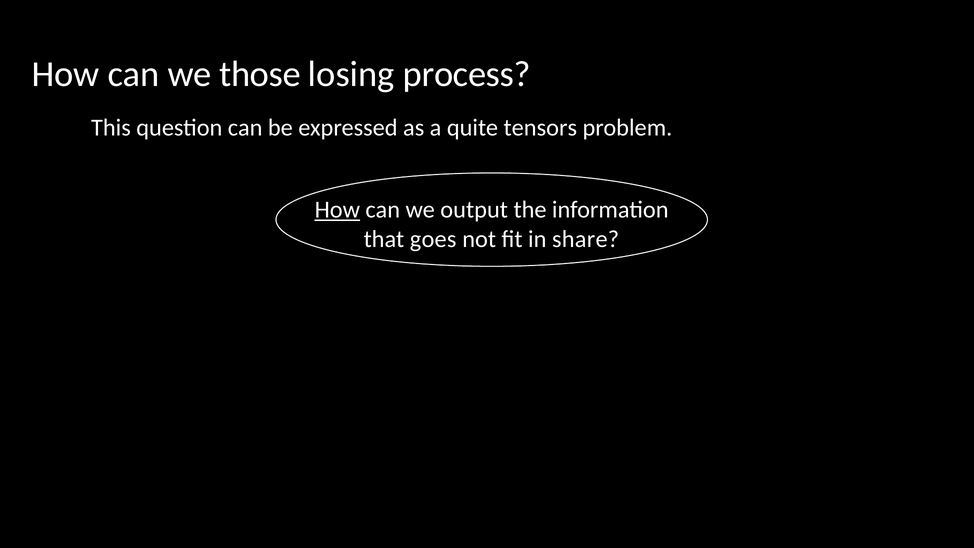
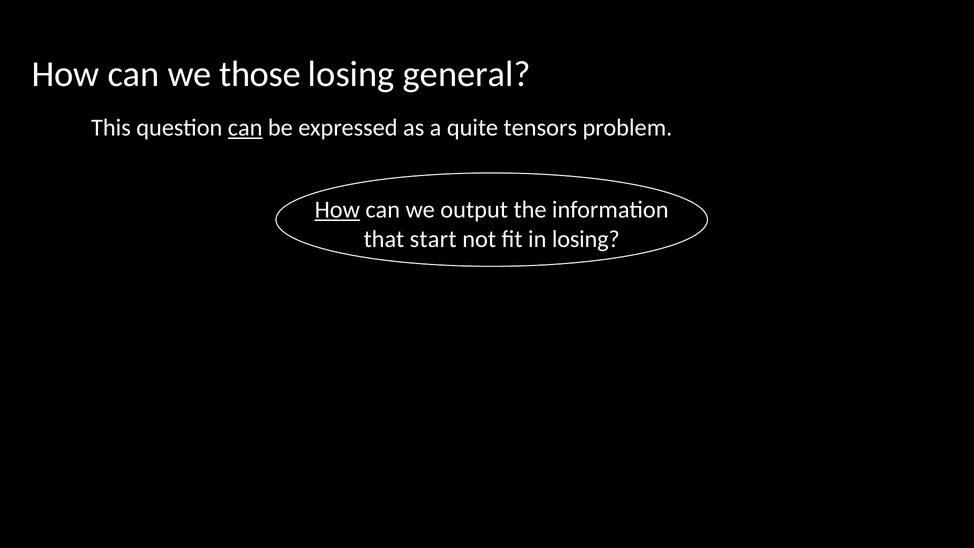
process: process -> general (467, 74)
can underline: none -> present (245, 128)
goes: goes -> start (433, 239)
in share: share -> losing (586, 239)
